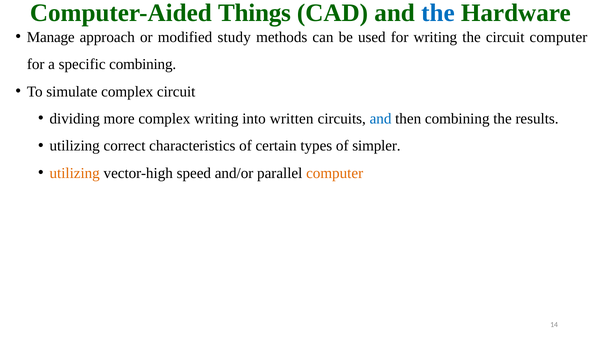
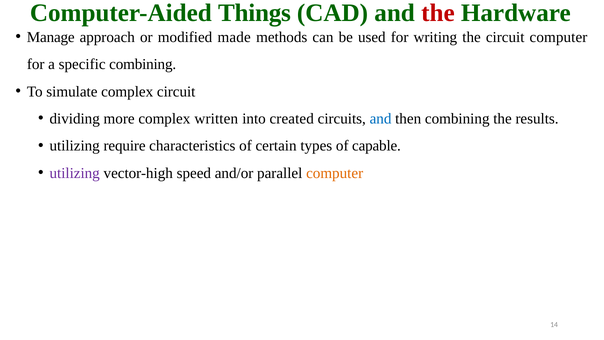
the colour: blue -> red (438, 13)
study: study -> made (234, 37)
complex writing: writing -> written (216, 119)
written: written -> created (292, 119)
correct: correct -> require (125, 146)
simpler: simpler -> capable (376, 146)
utilizing colour: orange -> purple (75, 173)
